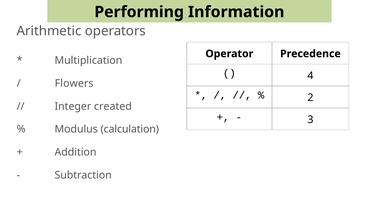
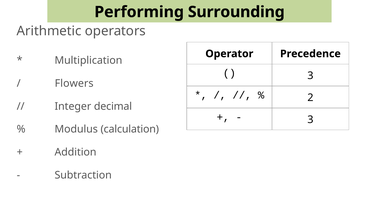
Information: Information -> Surrounding (236, 12)
4: 4 -> 3 (310, 76)
created: created -> decimal (113, 106)
